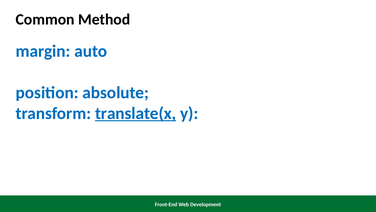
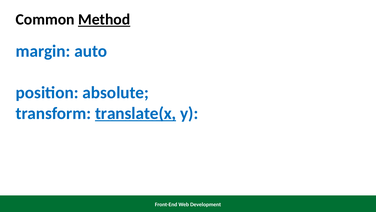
Method underline: none -> present (104, 19)
